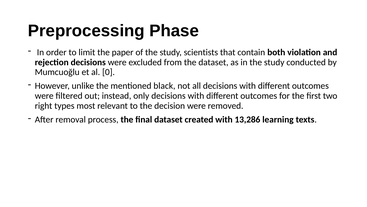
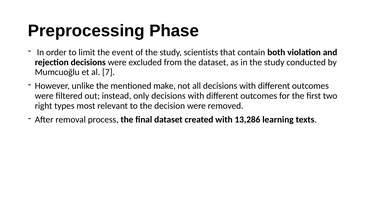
paper: paper -> event (123, 52)
0: 0 -> 7 (109, 72)
black: black -> make (165, 86)
